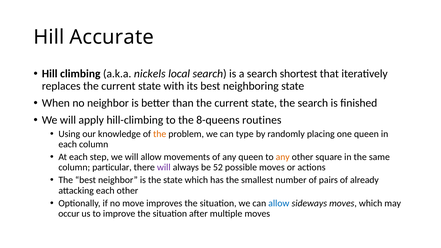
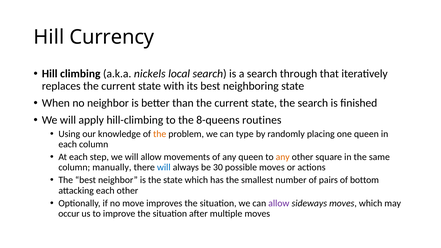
Accurate: Accurate -> Currency (112, 37)
shortest: shortest -> through (299, 74)
particular: particular -> manually (112, 167)
will colour: purple -> blue (164, 167)
52: 52 -> 30 (218, 167)
already: already -> bottom (364, 180)
allow colour: blue -> purple (279, 203)
